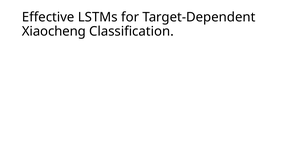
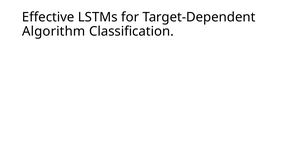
Xiaocheng: Xiaocheng -> Algorithm (54, 31)
